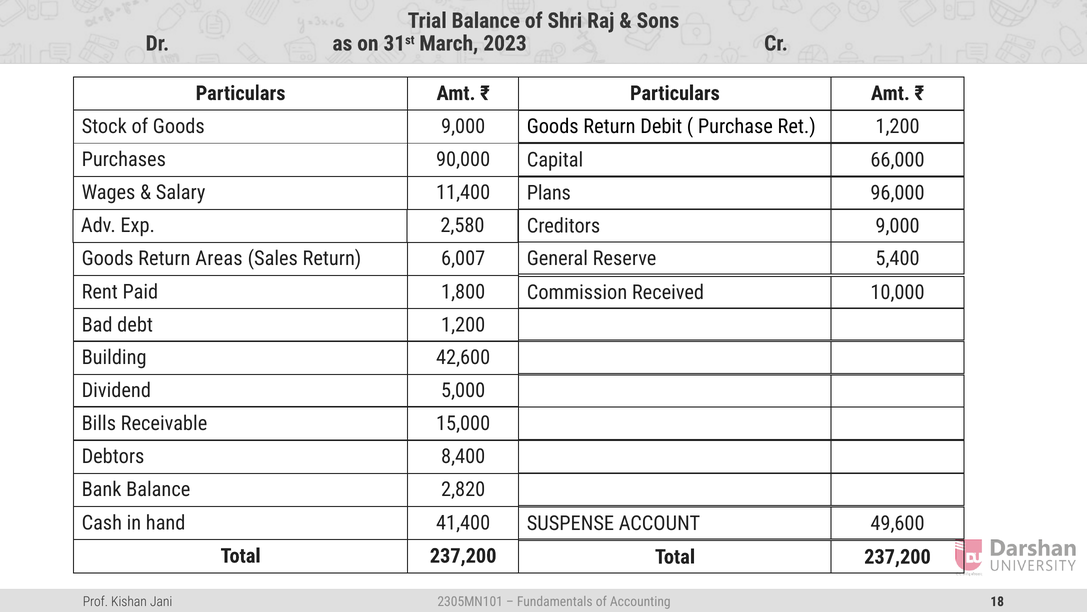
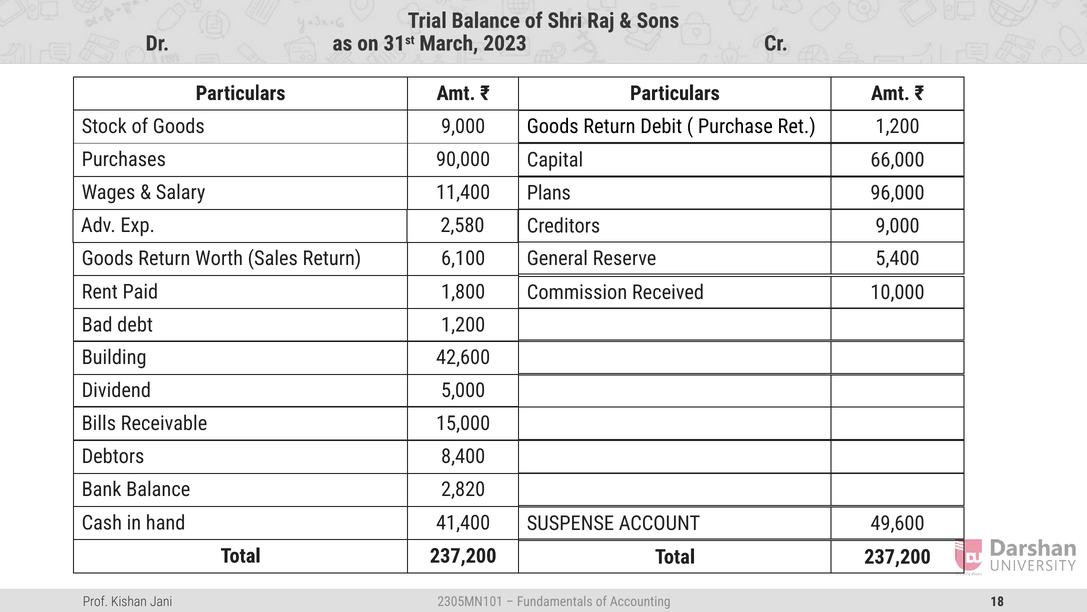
Areas: Areas -> Worth (219, 259)
6,007: 6,007 -> 6,100 (463, 259)
